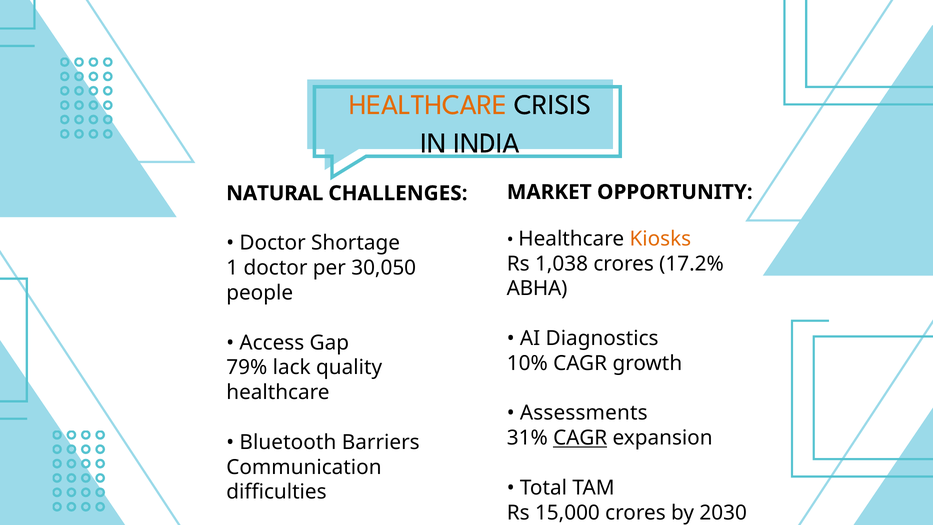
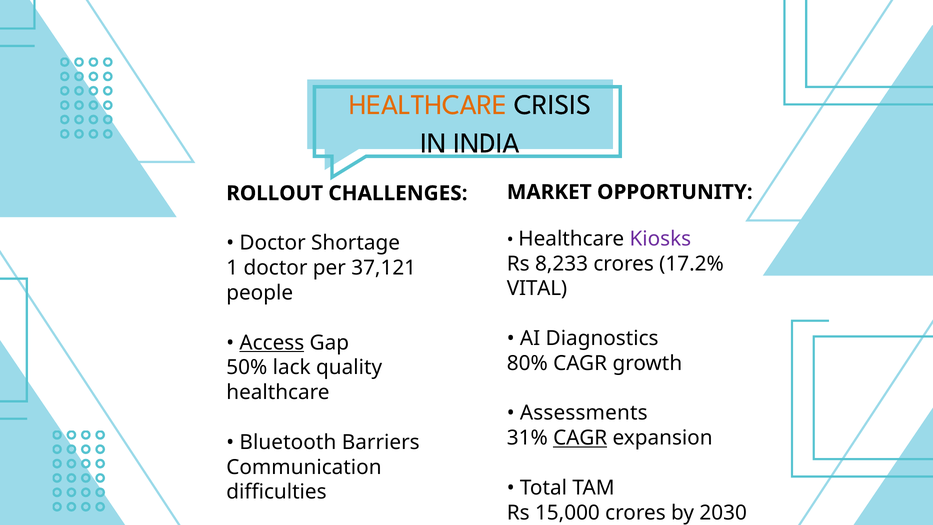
NATURAL: NATURAL -> ROLLOUT (275, 193)
Kiosks colour: orange -> purple (660, 239)
1,038: 1,038 -> 8,233 (562, 264)
30,050: 30,050 -> 37,121 (384, 268)
ABHA: ABHA -> VITAL (537, 289)
Access underline: none -> present (272, 343)
10%: 10% -> 80% (527, 363)
79%: 79% -> 50% (247, 367)
